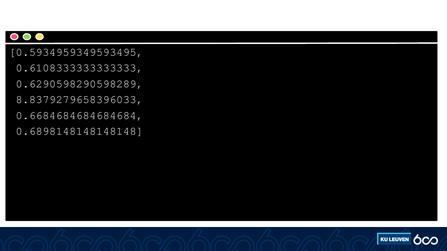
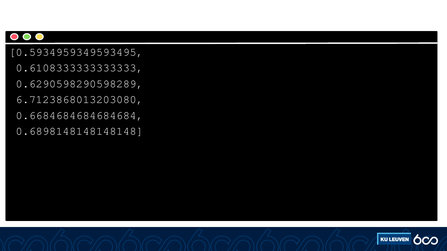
8.8379279658396033: 8.8379279658396033 -> 6.7123868013203080 (79, 100)
